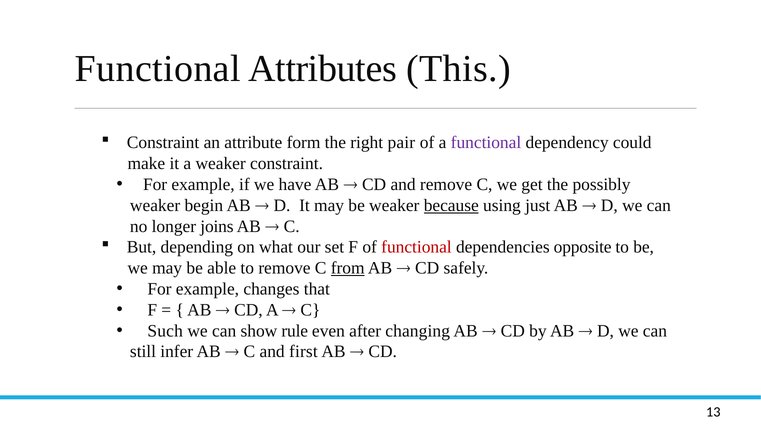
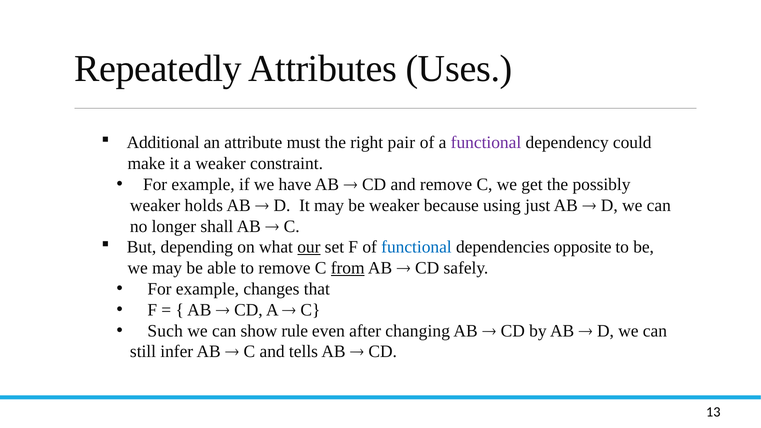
Functional: Functional -> Repeatedly (158, 69)
This: This -> Uses (459, 69)
Constraint: Constraint -> Additional (163, 143)
attribute form: form -> must (304, 143)
begin: begin -> holds (204, 205)
because underline: present -> none (451, 205)
joins: joins -> shall (217, 226)
our underline: none -> present (309, 247)
functional colour: red -> blue (416, 247)
first: first -> tells (303, 352)
